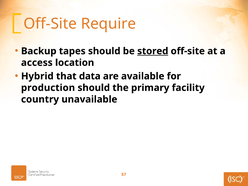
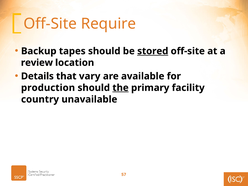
access: access -> review (37, 63)
Hybrid: Hybrid -> Details (37, 76)
data: data -> vary (90, 76)
the underline: none -> present (121, 88)
